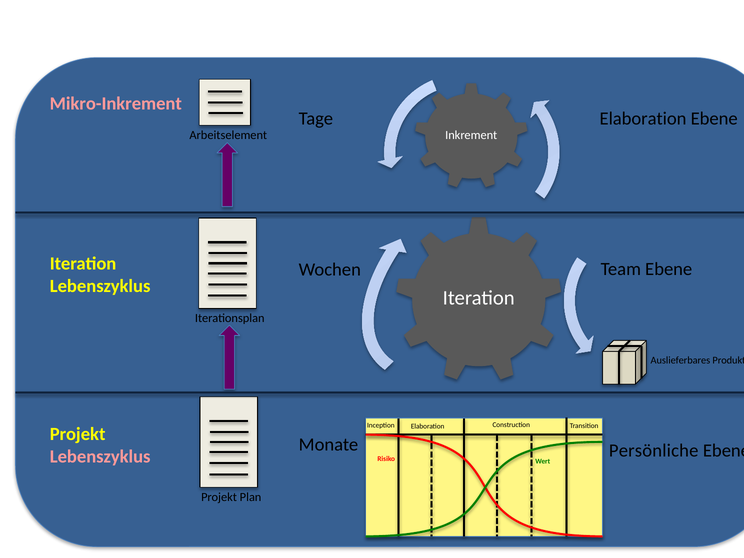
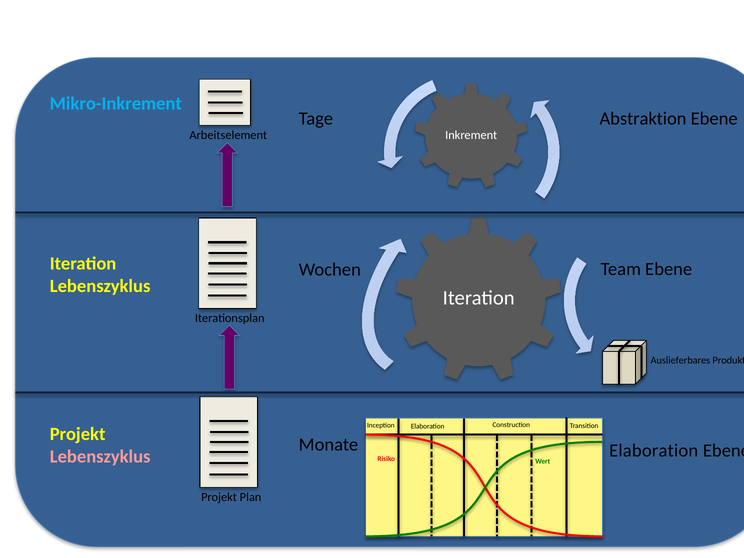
Mikro-Inkrement colour: pink -> light blue (116, 103)
Elaboration: Elaboration -> Abstraktion (643, 119)
Persönliche: Persönliche -> Elaboration (654, 451)
